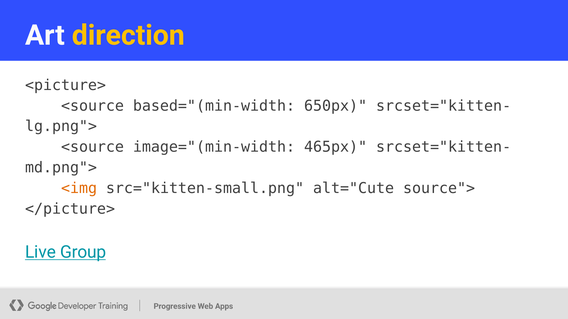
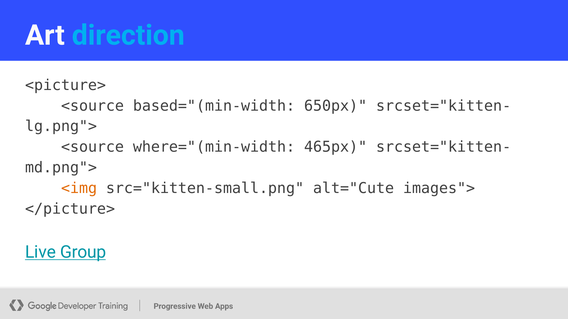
direction colour: yellow -> light blue (128, 35)
image="(min-width: image="(min-width -> where="(min-width (214, 147)
source">: source"> -> images"> (439, 189)
